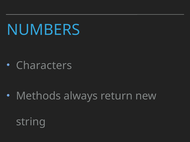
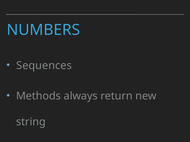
Characters: Characters -> Sequences (44, 66)
